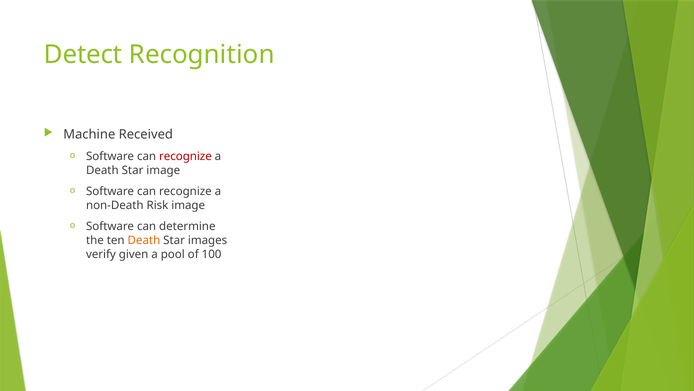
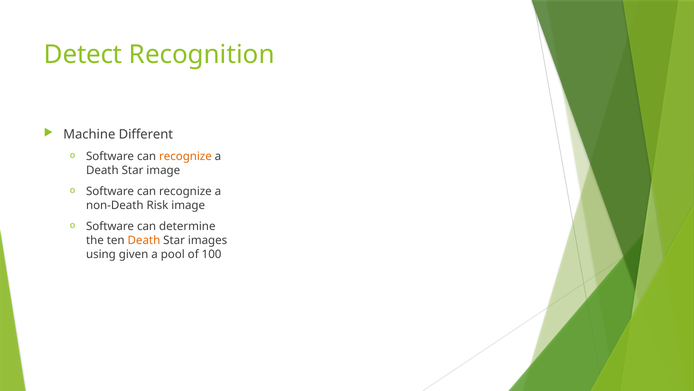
Received: Received -> Different (146, 134)
recognize colour: red -> orange (185, 156)
verify: verify -> using (101, 254)
